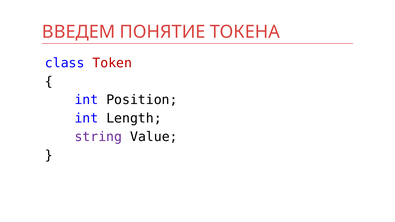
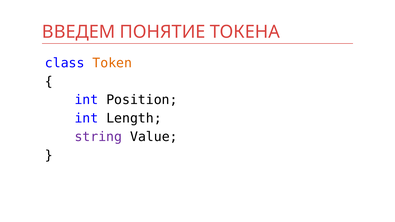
Token colour: red -> orange (112, 63)
